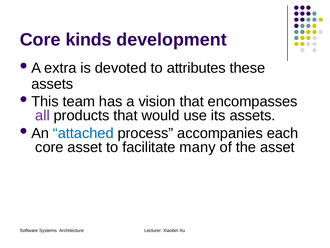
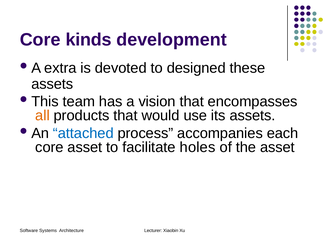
attributes: attributes -> designed (196, 68)
all colour: purple -> orange (42, 115)
many: many -> holes (198, 147)
